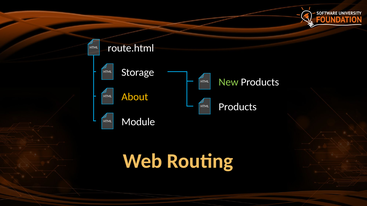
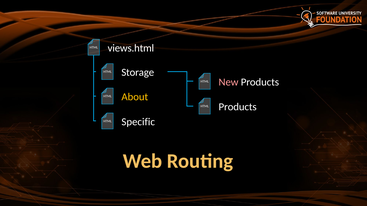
route.html: route.html -> views.html (131, 48)
New colour: light green -> pink (229, 82)
Module: Module -> Specific (138, 122)
